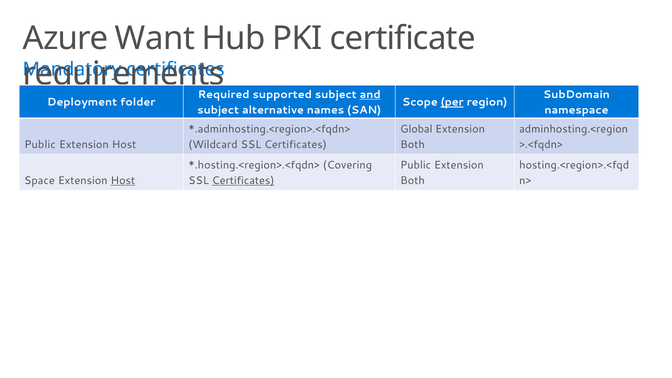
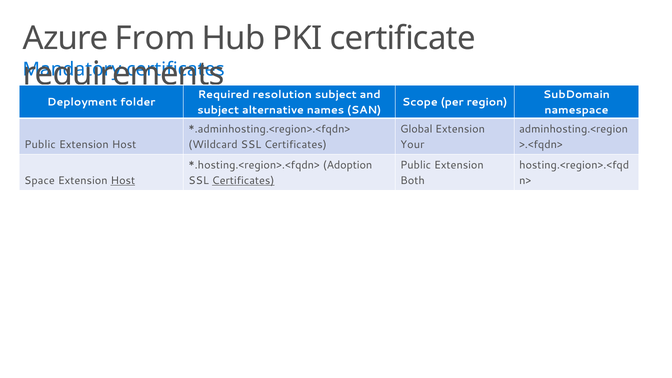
Want: Want -> From (155, 38)
supported: supported -> resolution (282, 95)
and underline: present -> none (370, 95)
per underline: present -> none (452, 102)
Both: Both -> Your (412, 144)
Covering: Covering -> Adoption (347, 165)
